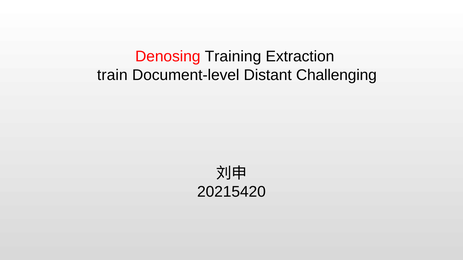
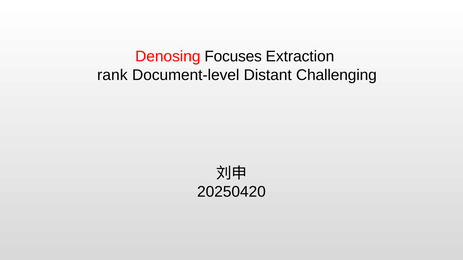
Training: Training -> Focuses (233, 57)
train: train -> rank (112, 75)
20215420: 20215420 -> 20250420 (231, 192)
